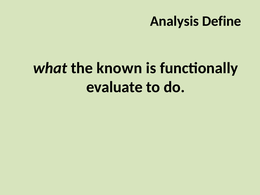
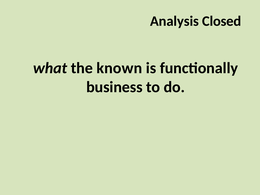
Define: Define -> Closed (222, 21)
evaluate: evaluate -> business (114, 87)
